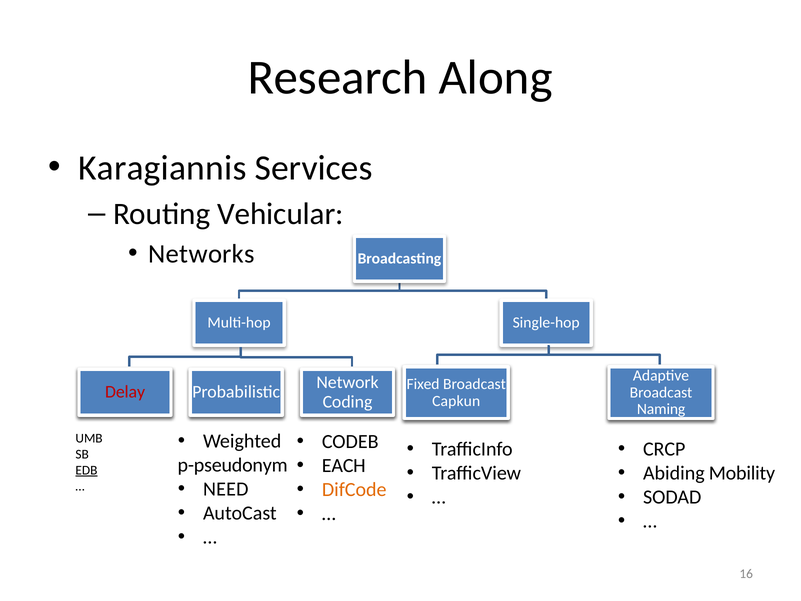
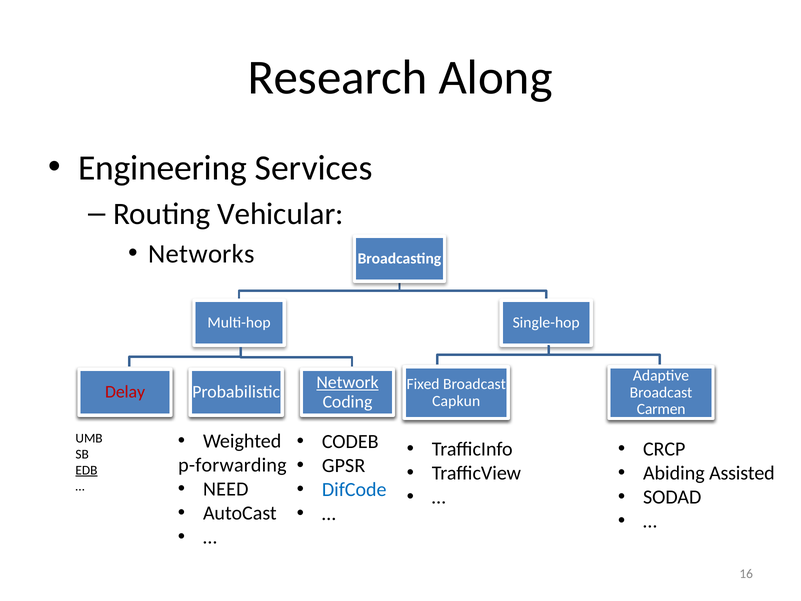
Karagiannis: Karagiannis -> Engineering (162, 168)
Network underline: none -> present (348, 382)
Naming: Naming -> Carmen (661, 409)
EACH: EACH -> GPSR (344, 466)
p-pseudonym: p-pseudonym -> p-forwarding (232, 465)
Mobility: Mobility -> Assisted (742, 473)
DifCode colour: orange -> blue (354, 490)
